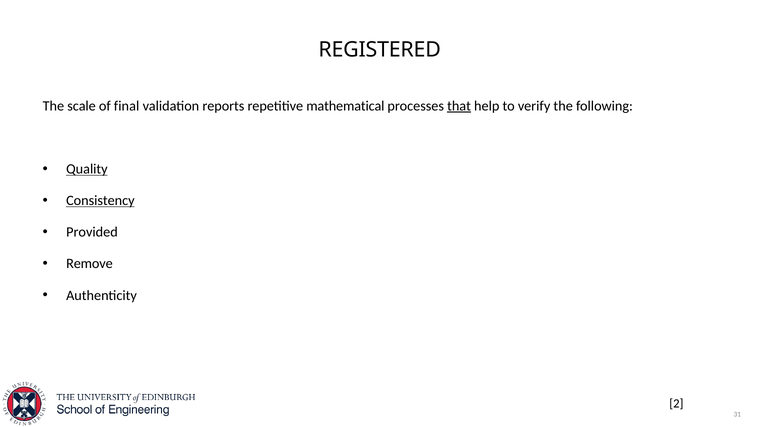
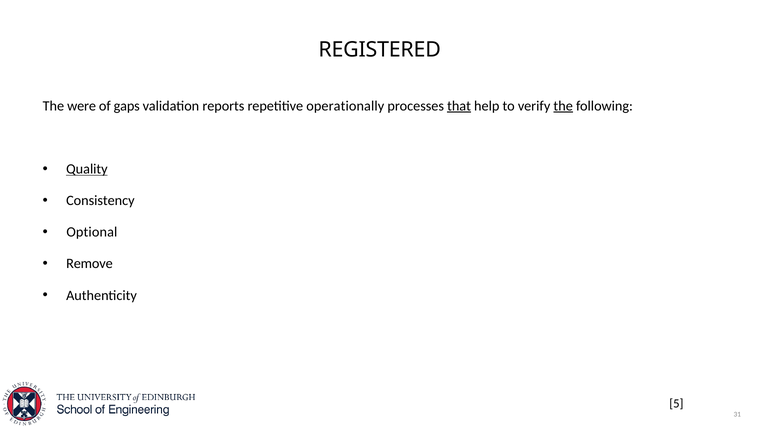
scale: scale -> were (82, 106)
final: final -> gaps (127, 106)
mathematical: mathematical -> operationally (345, 106)
the underline: none -> present (563, 106)
Consistency underline: present -> none (100, 201)
Provided: Provided -> Optional (92, 232)
2: 2 -> 5 (676, 403)
